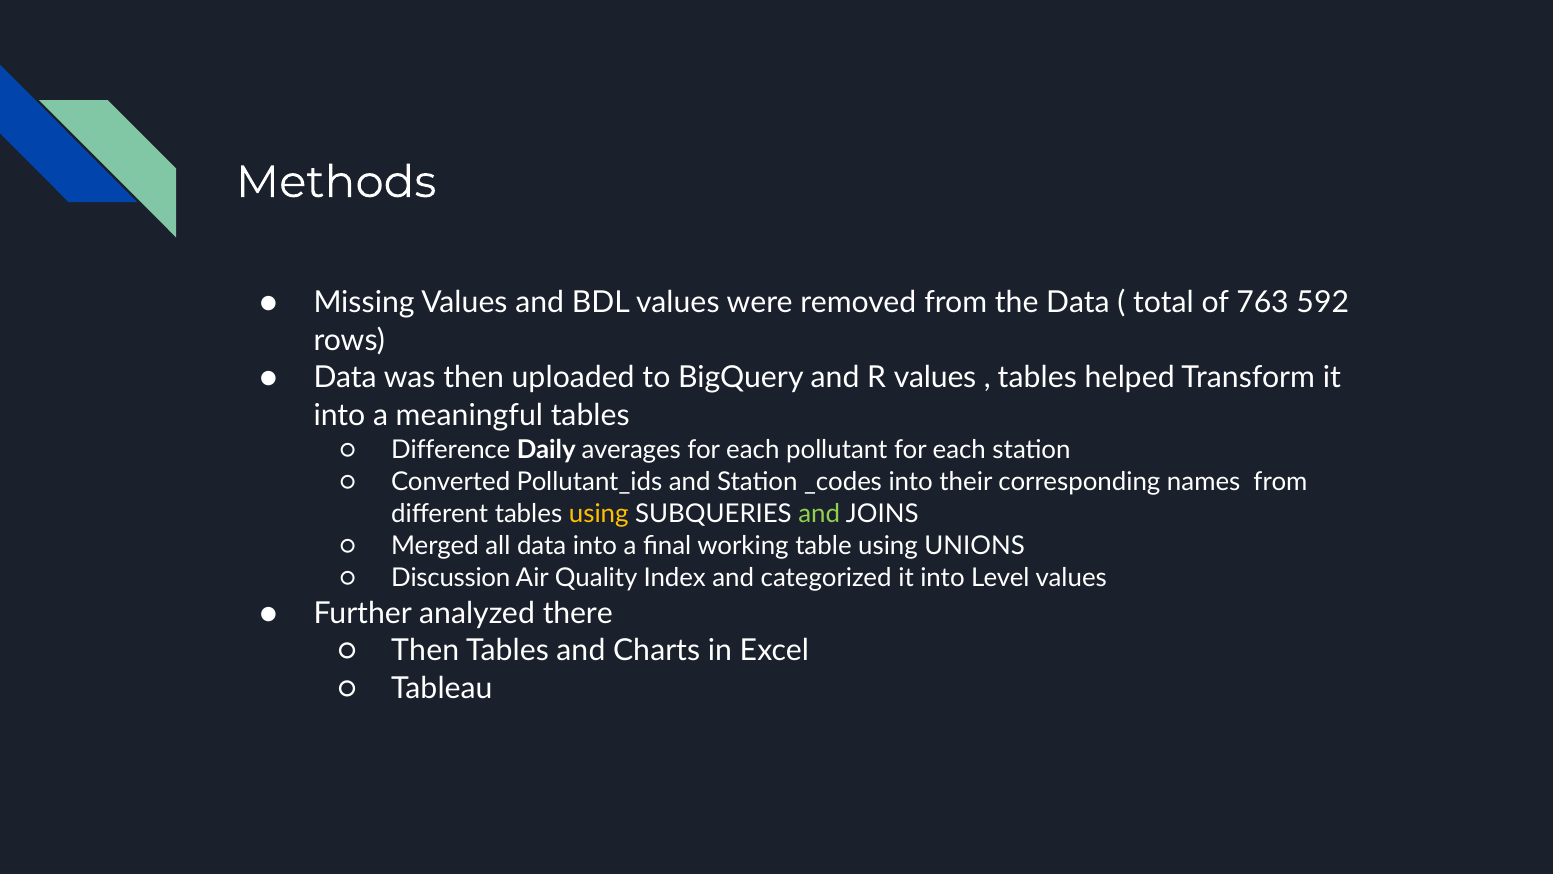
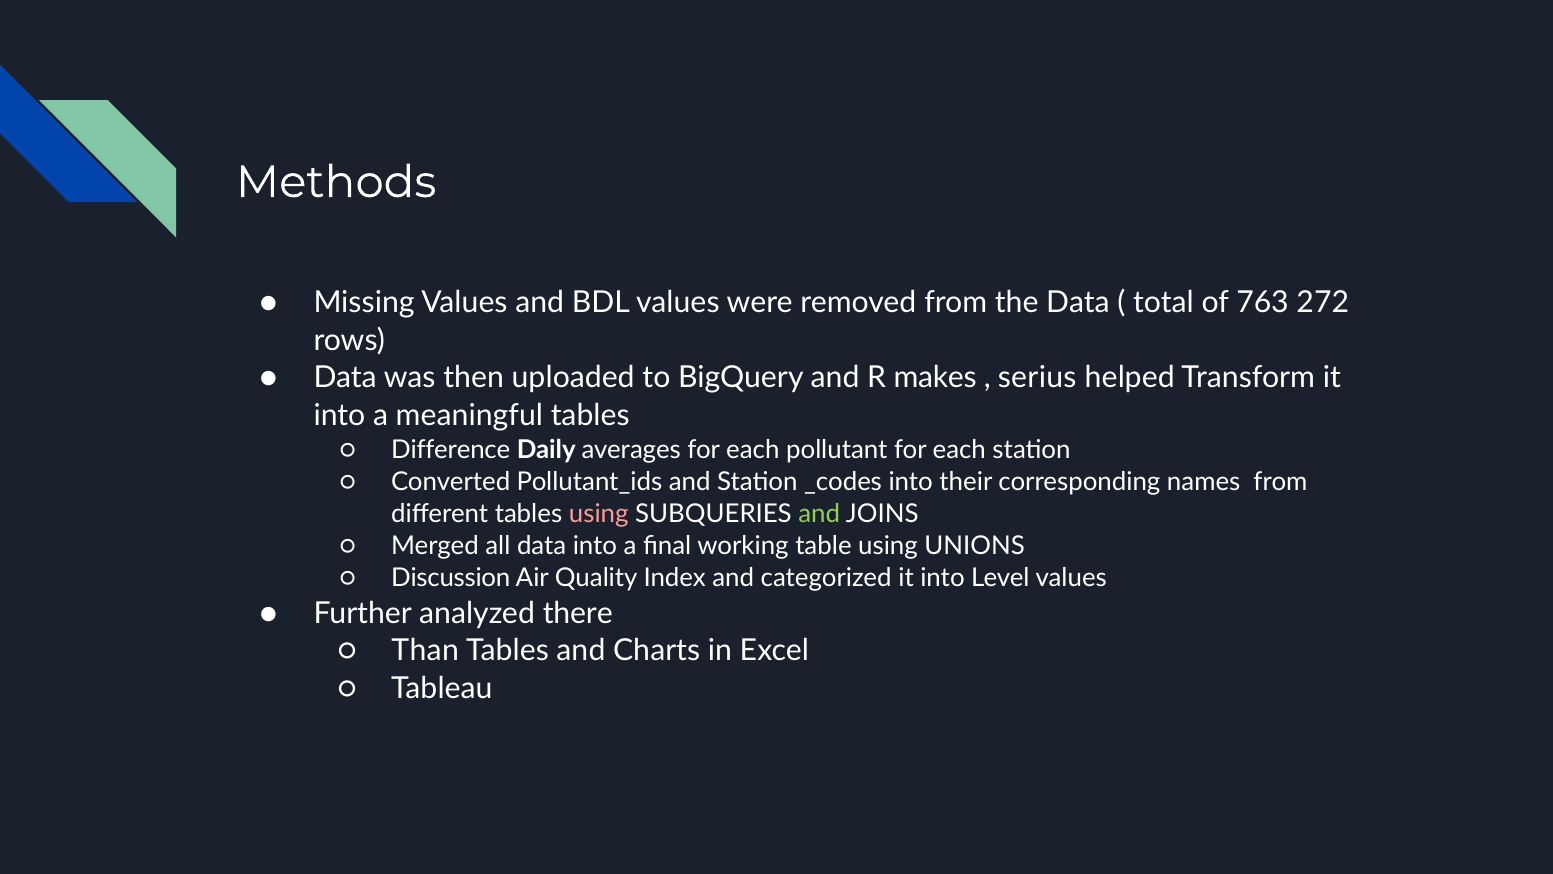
592: 592 -> 272 (1323, 303)
R values: values -> makes (935, 378)
tables: tables -> serius (1037, 378)
using colour: yellow -> pink (599, 514)
Then: Then -> Than (425, 651)
